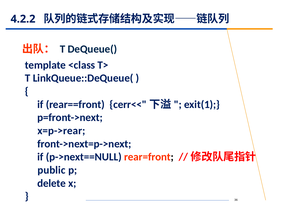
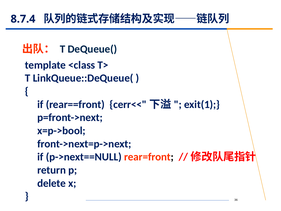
4.2.2: 4.2.2 -> 8.7.4 (23, 19)
x=p->rear: x=p->rear -> x=p->bool (61, 131)
public: public -> return (52, 170)
